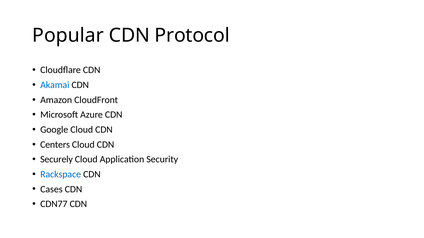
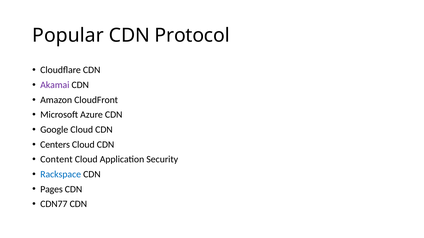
Akamai colour: blue -> purple (55, 85)
Securely: Securely -> Content (56, 160)
Cases: Cases -> Pages (51, 190)
